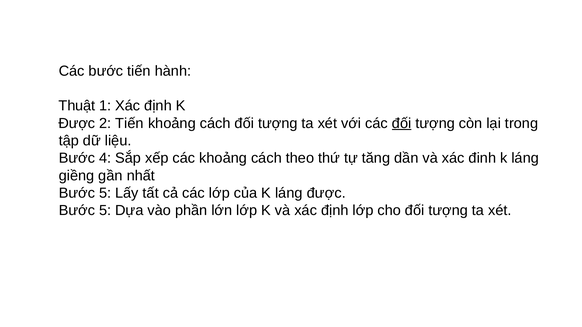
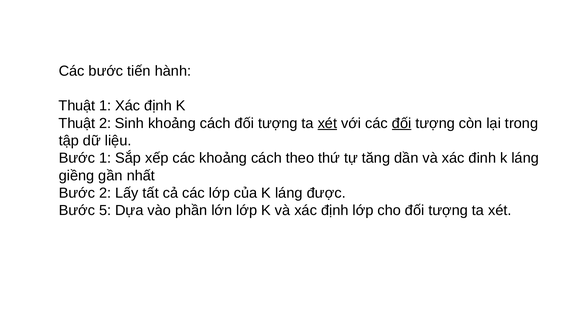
Được: Được -> Thuật (77, 123)
2 Tiến: Tiến -> Sinh (129, 123)
xét underline: none -> present (327, 123)
Bước 4: 4 -> 1 (105, 158)
5: 5 -> 2 (105, 193)
